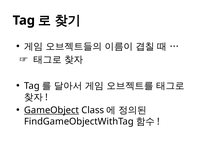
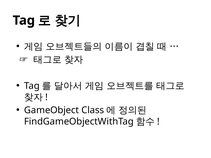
GameObject underline: present -> none (52, 110)
